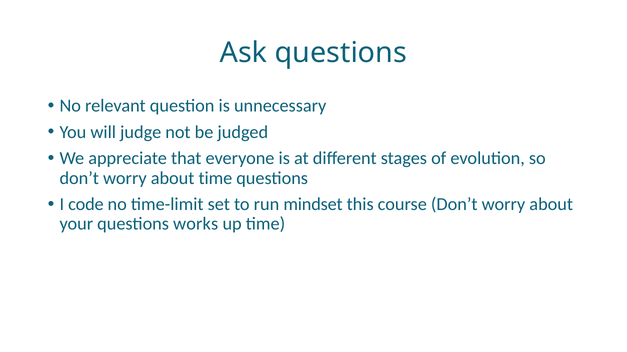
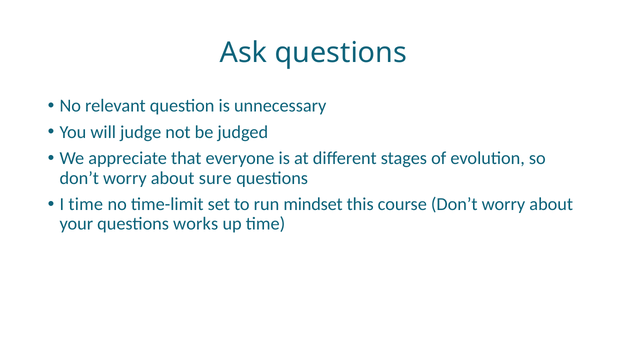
about time: time -> sure (215, 178)
I code: code -> time (86, 205)
